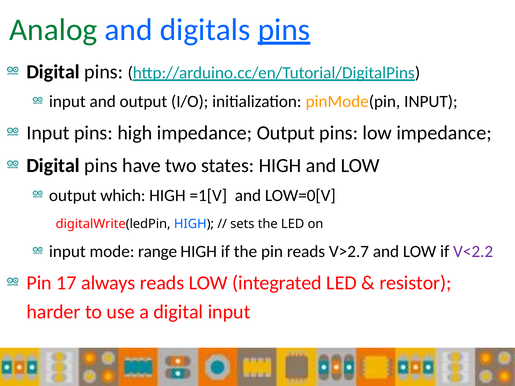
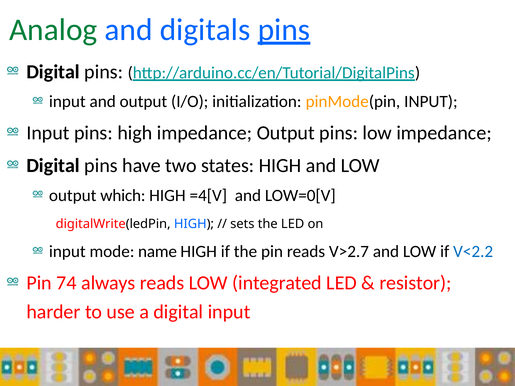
=1[V: =1[V -> =4[V (208, 195)
range: range -> name (157, 252)
V<2.2 colour: purple -> blue (473, 252)
17: 17 -> 74 (66, 283)
